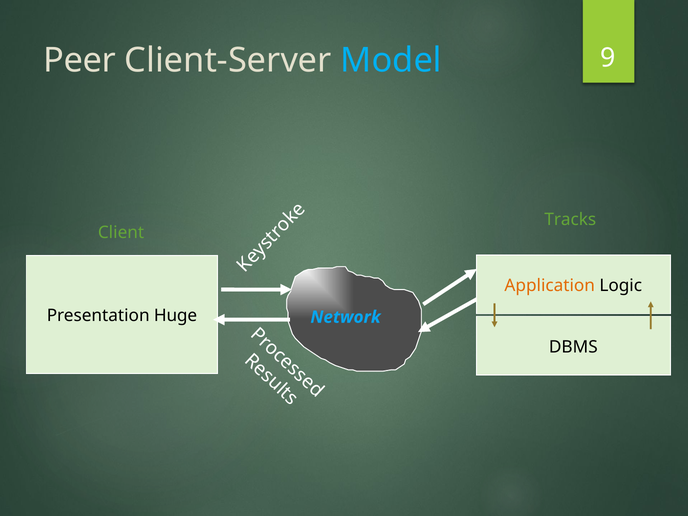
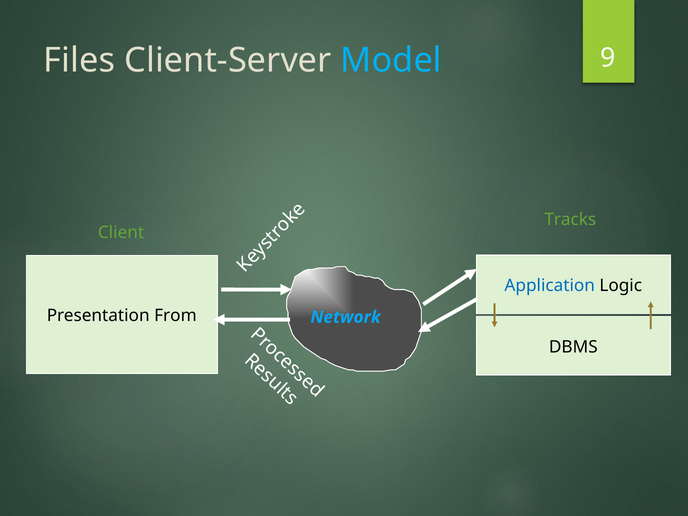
Peer: Peer -> Files (79, 61)
Application colour: orange -> blue (550, 286)
Huge: Huge -> From (175, 316)
